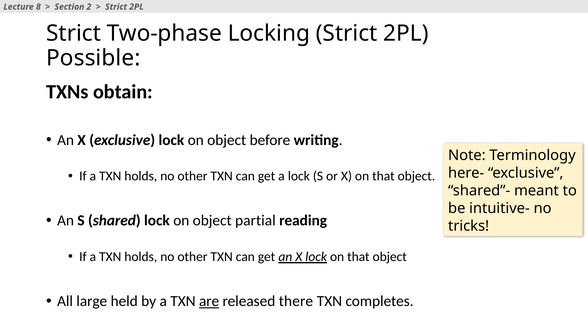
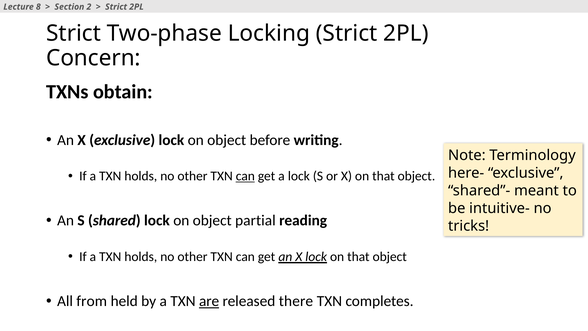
Possible: Possible -> Concern (93, 58)
can underline: none -> present (245, 176)
large: large -> from (92, 301)
